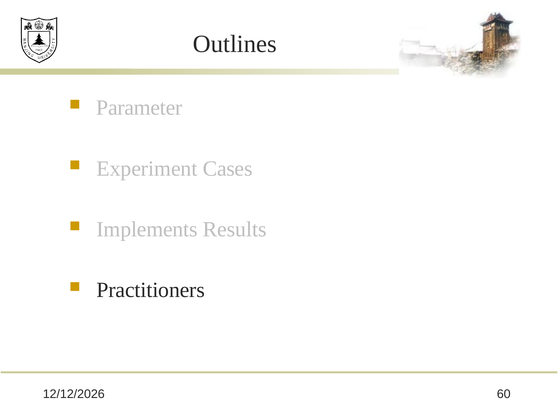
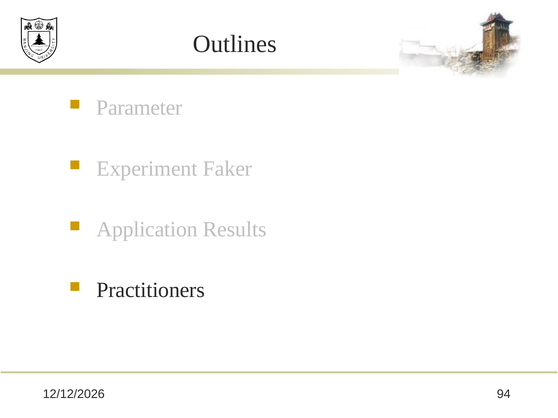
Cases: Cases -> Faker (228, 169)
Implements: Implements -> Application (147, 230)
60: 60 -> 94 (504, 395)
